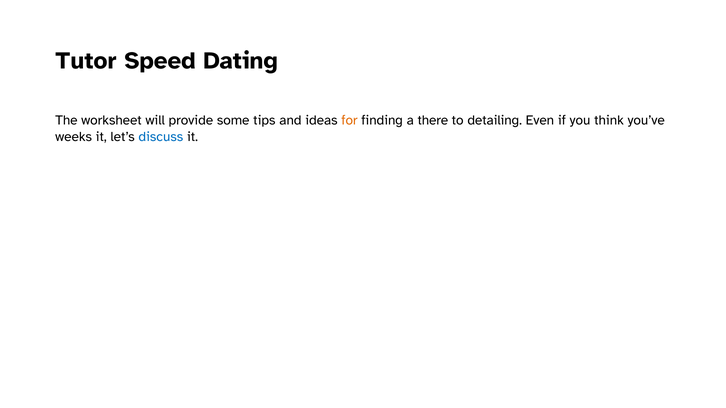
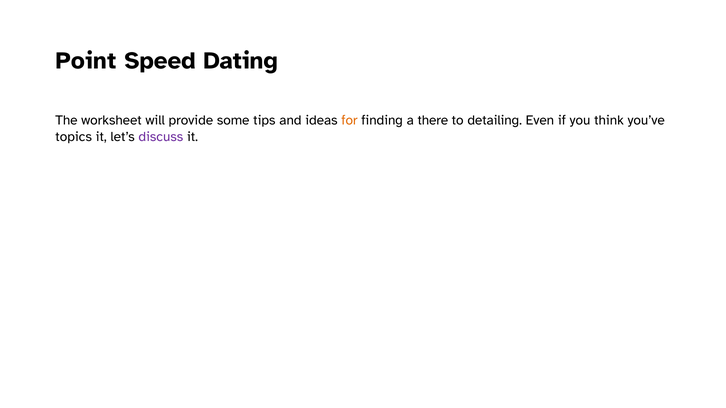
Tutor: Tutor -> Point (86, 61)
weeks: weeks -> topics (74, 137)
discuss colour: blue -> purple (161, 137)
